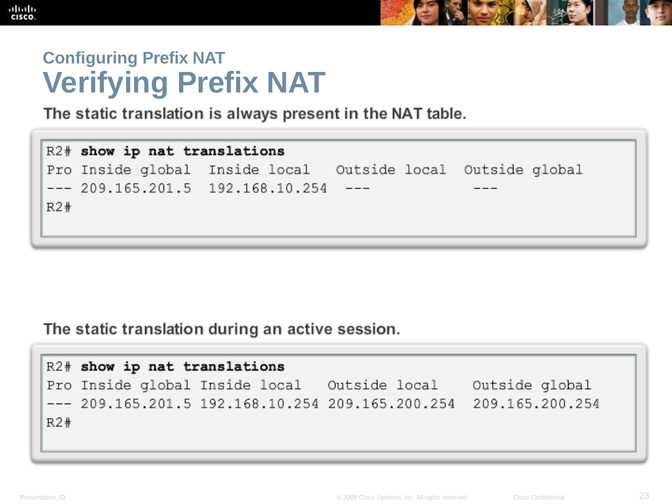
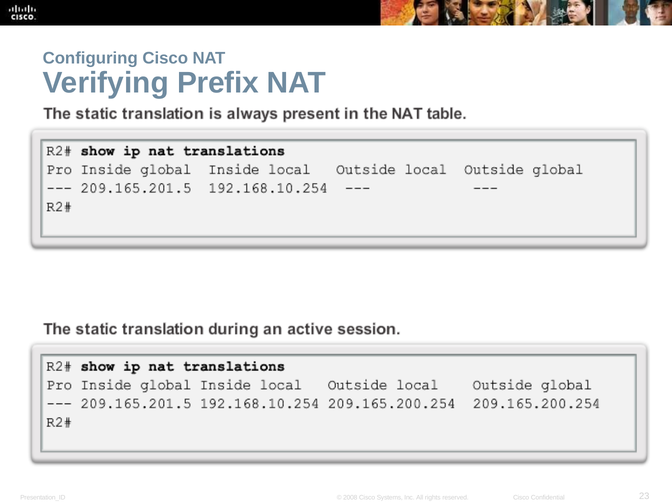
Configuring Prefix: Prefix -> Cisco (165, 58)
